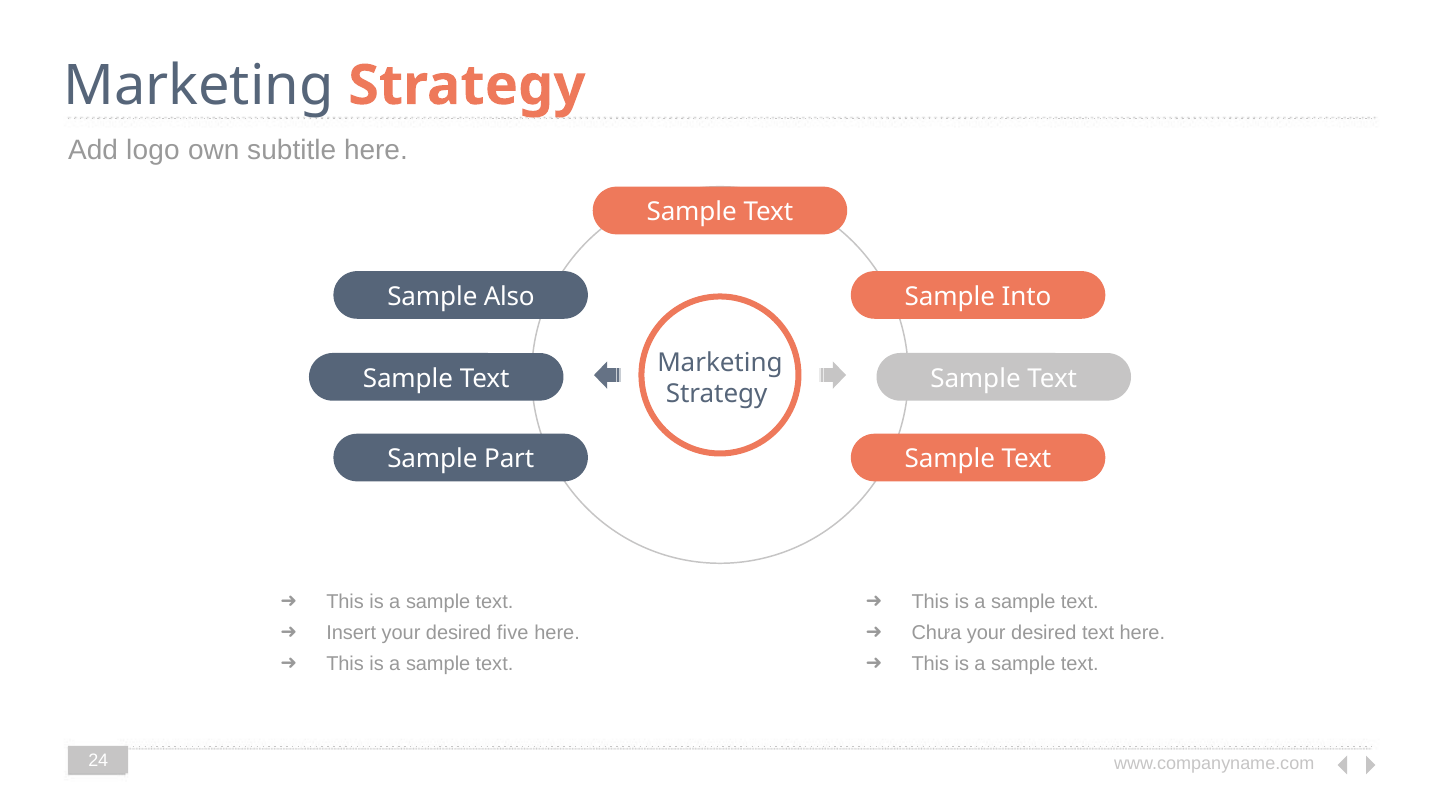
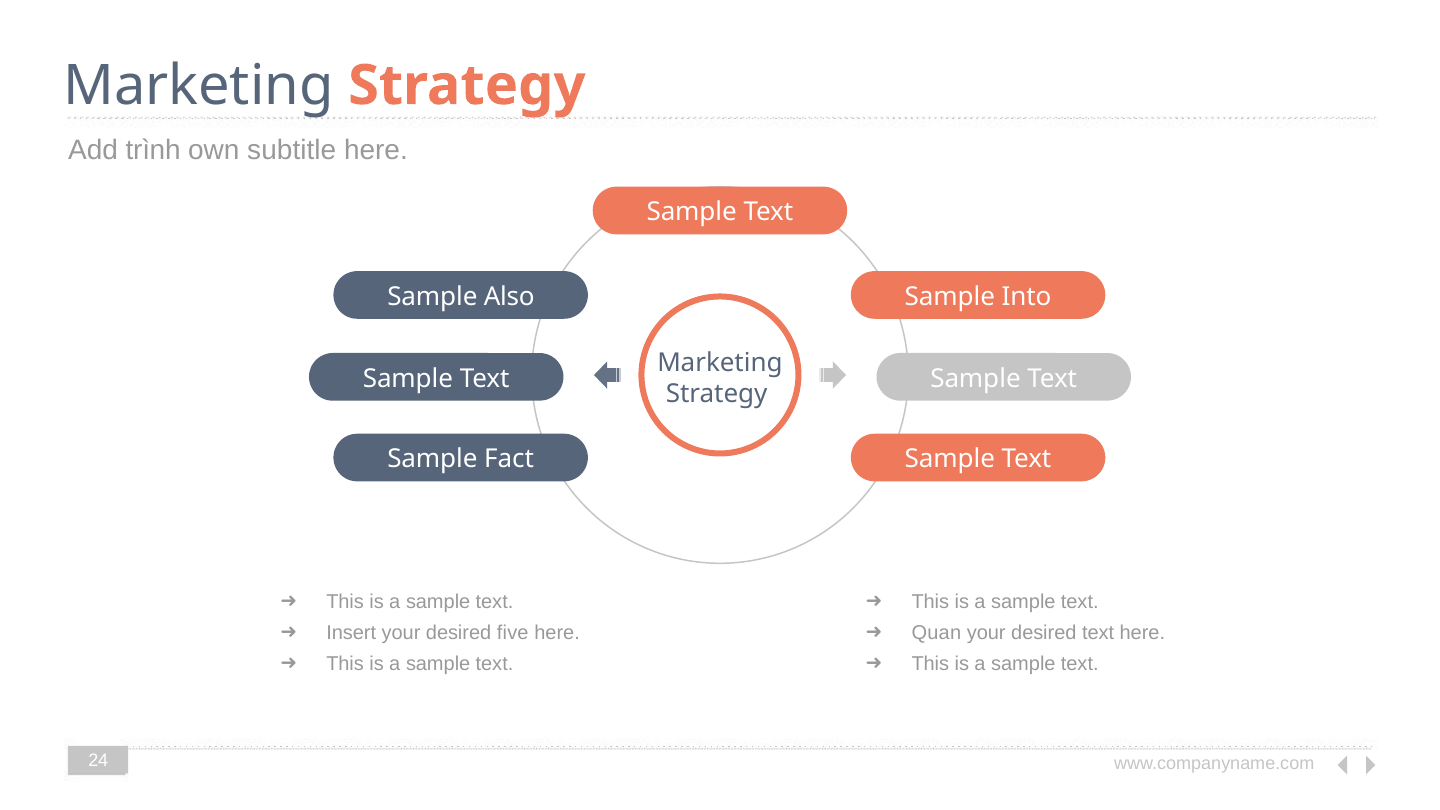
logo: logo -> trình (153, 150)
Part: Part -> Fact (509, 459)
Chưa: Chưa -> Quan (936, 633)
